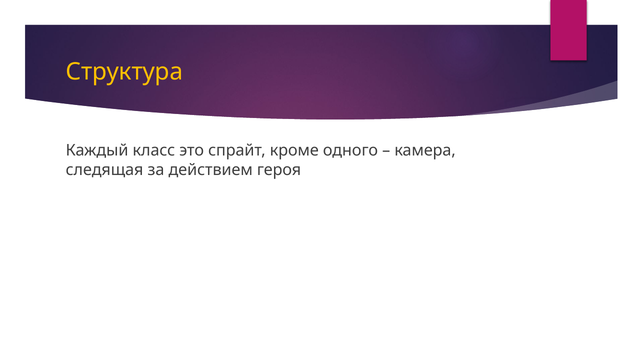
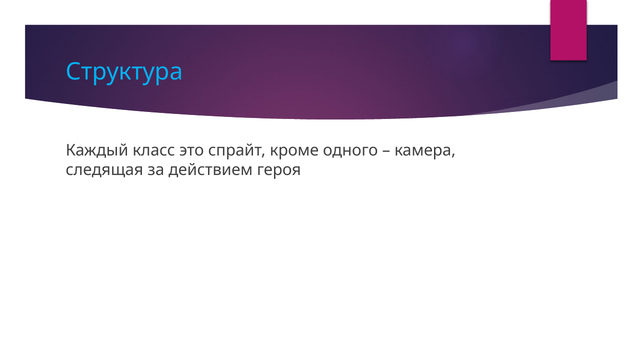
Структура colour: yellow -> light blue (124, 72)
